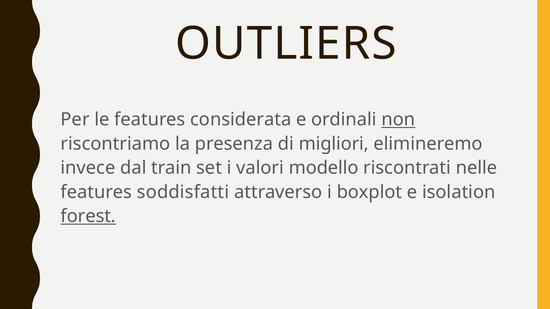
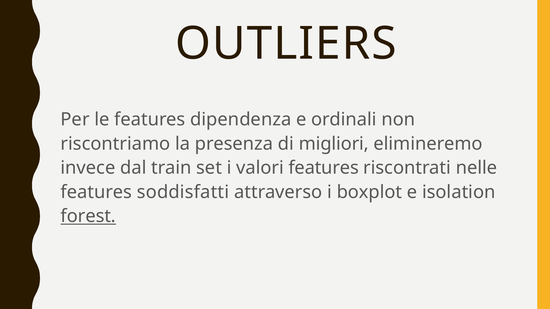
considerata: considerata -> dipendenza (241, 120)
non underline: present -> none (398, 120)
valori modello: modello -> features (324, 168)
